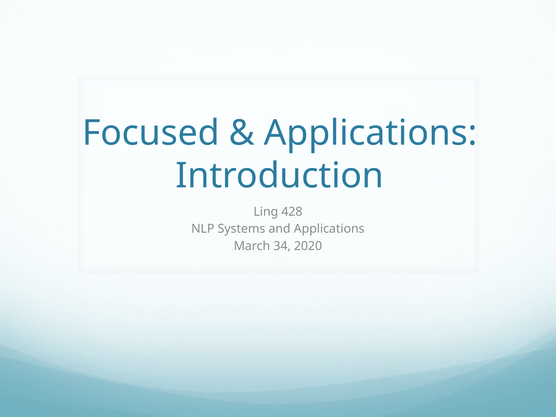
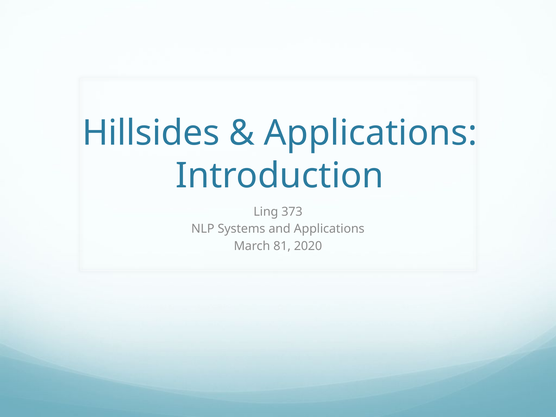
Focused: Focused -> Hillsides (151, 133)
428: 428 -> 373 (292, 212)
34: 34 -> 81 (282, 246)
